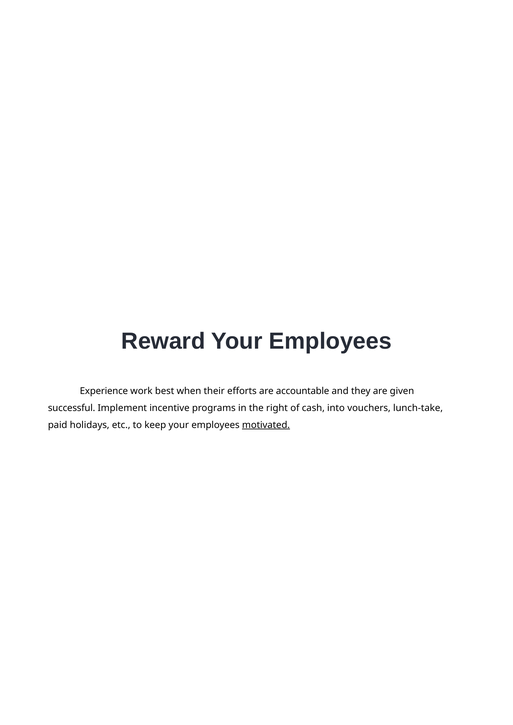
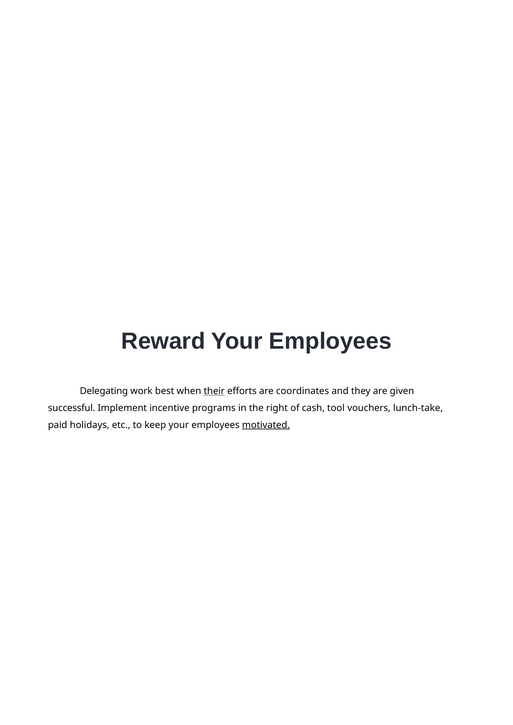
Experience: Experience -> Delegating (104, 391)
their underline: none -> present (214, 391)
accountable: accountable -> coordinates (303, 391)
into: into -> tool (336, 408)
